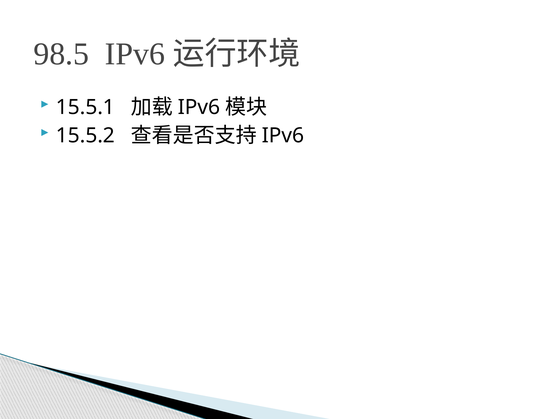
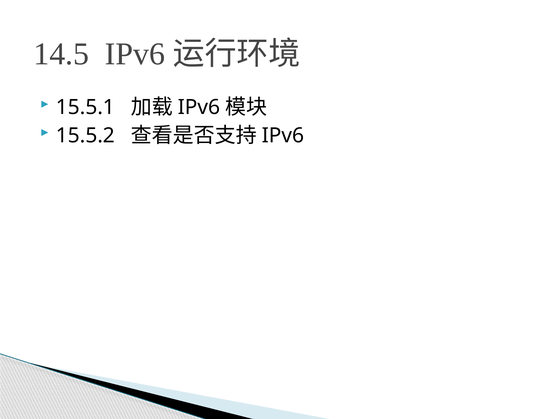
98.5: 98.5 -> 14.5 (61, 54)
